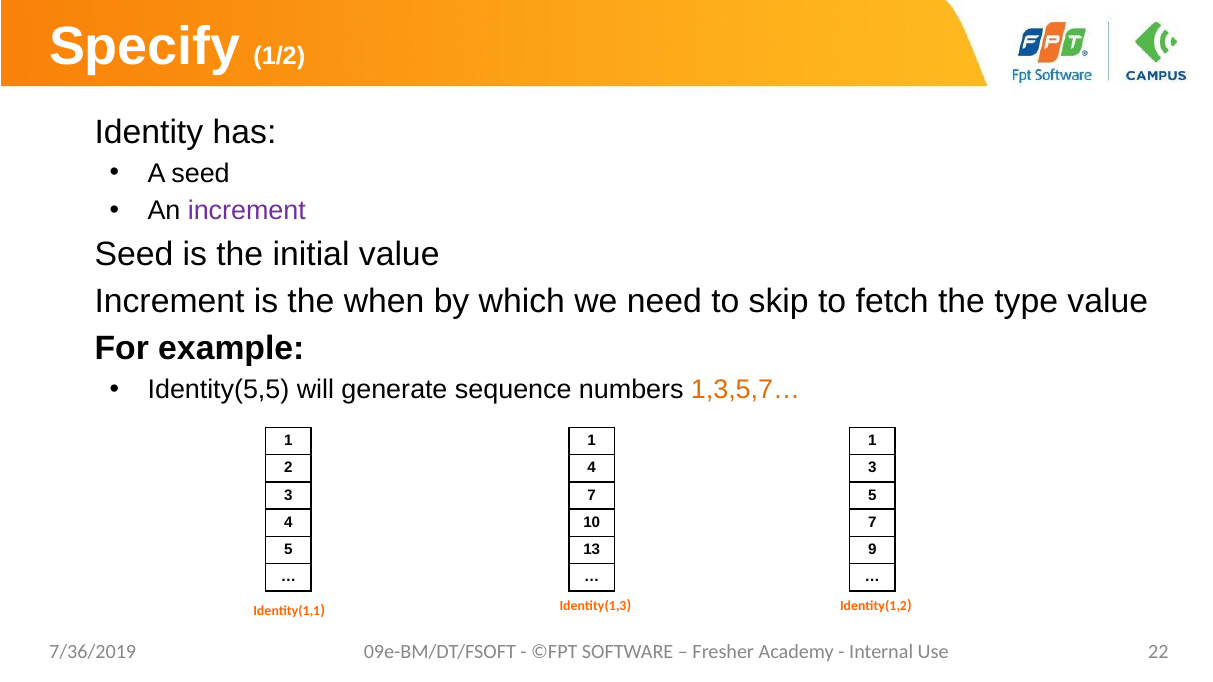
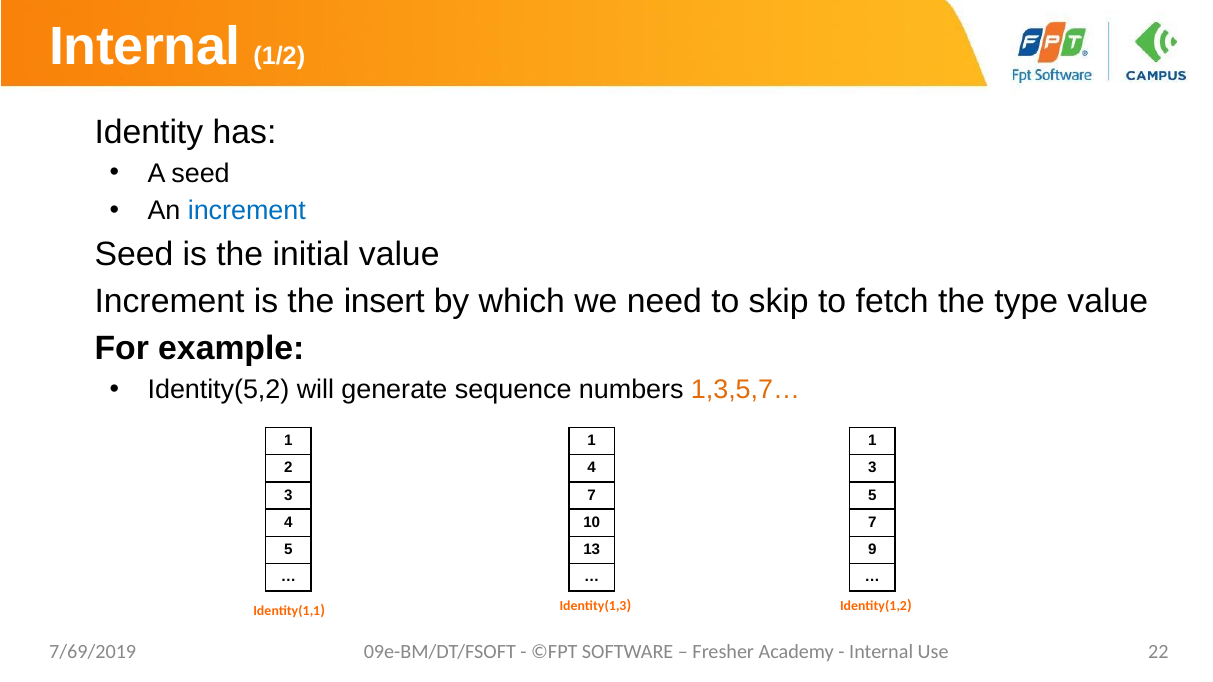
Specify: Specify -> Internal (145, 46)
increment colour: purple -> blue (247, 211)
when: when -> insert (384, 302)
Identity(5,5: Identity(5,5 -> Identity(5,2 (218, 390)
7/36/2019: 7/36/2019 -> 7/69/2019 (93, 652)
